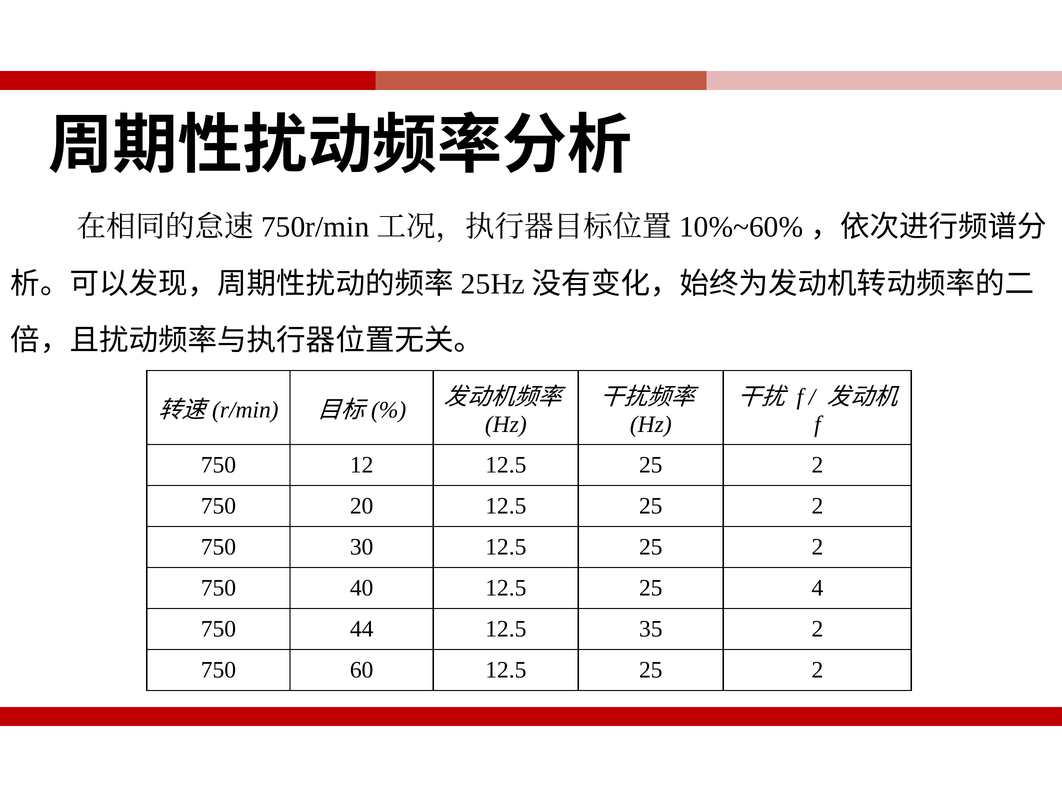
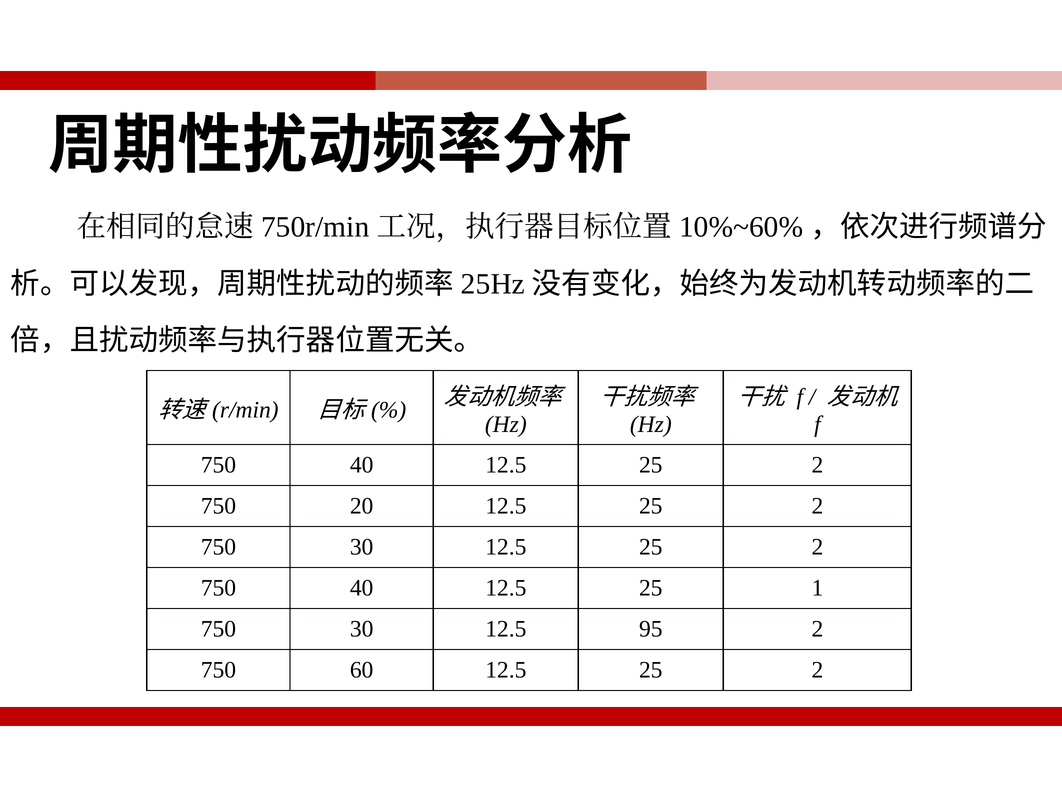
12: 12 -> 40 (362, 465)
4: 4 -> 1 (817, 588)
44: 44 -> 30 (362, 629)
35: 35 -> 95 (651, 629)
